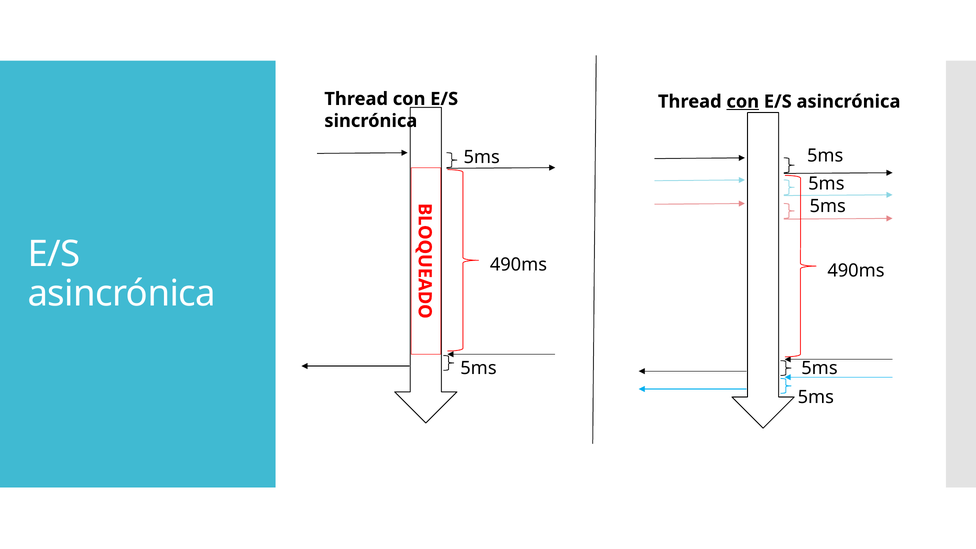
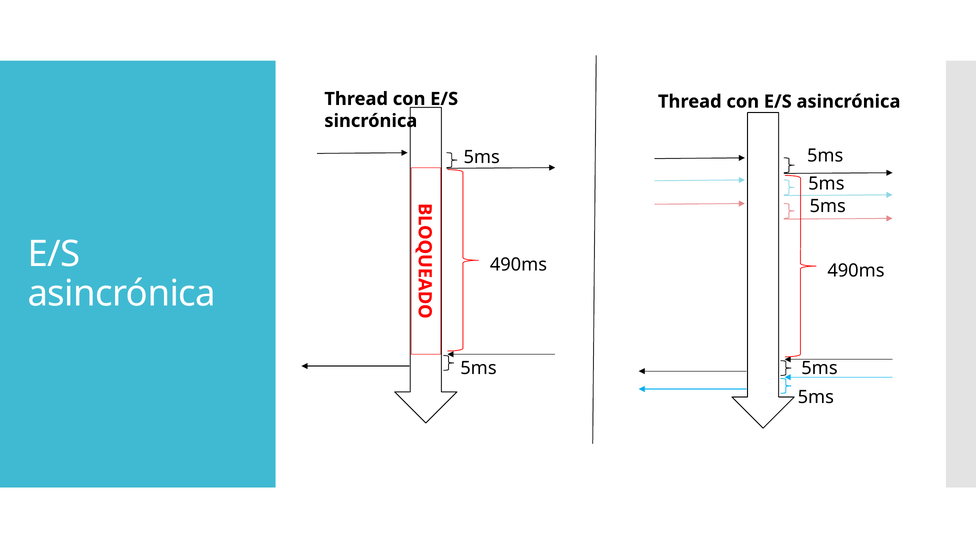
con underline: present -> none (743, 102)
